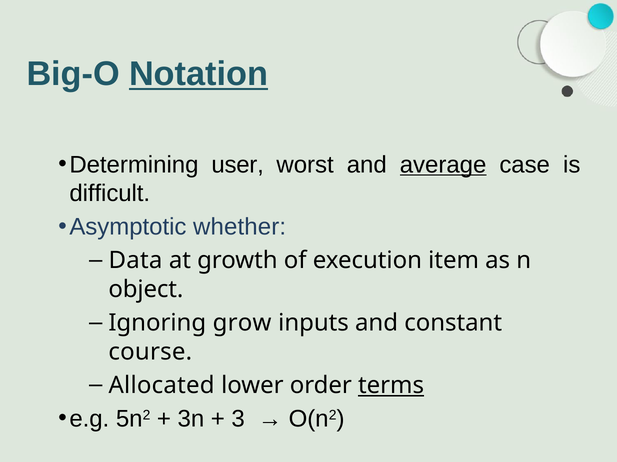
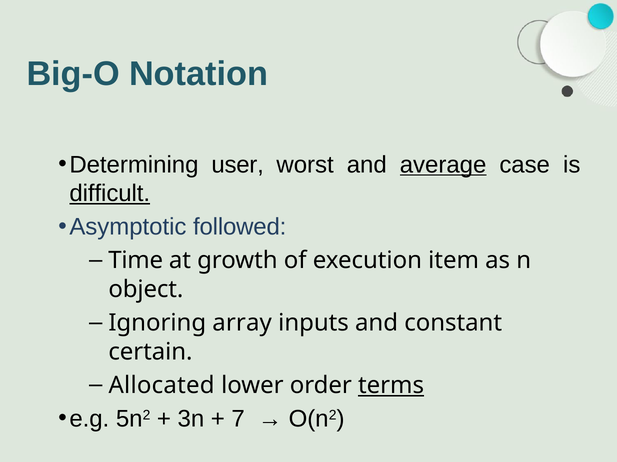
Notation underline: present -> none (199, 74)
difficult underline: none -> present (110, 194)
whether: whether -> followed (240, 227)
Data: Data -> Time (136, 261)
grow: grow -> array (242, 323)
course: course -> certain (150, 352)
3: 3 -> 7 (238, 419)
